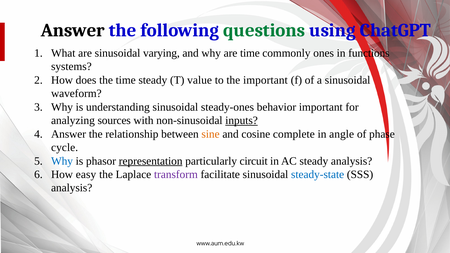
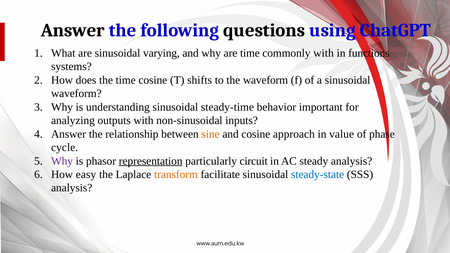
questions colour: green -> black (264, 30)
commonly ones: ones -> with (324, 53)
time steady: steady -> cosine (153, 80)
value: value -> shifts (200, 80)
the important: important -> waveform (266, 80)
steady-ones: steady-ones -> steady-time (227, 107)
sources: sources -> outputs (114, 121)
inputs underline: present -> none (242, 121)
complete: complete -> approach (294, 134)
angle: angle -> value (342, 134)
Why colour: blue -> purple (62, 161)
transform colour: purple -> orange (176, 175)
